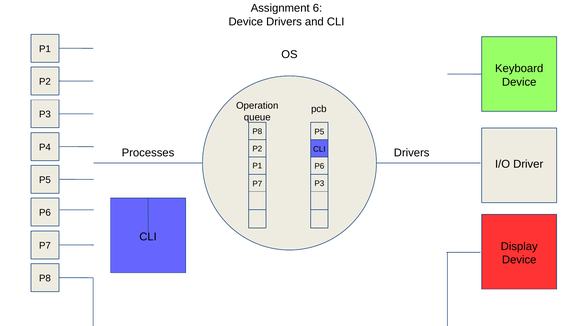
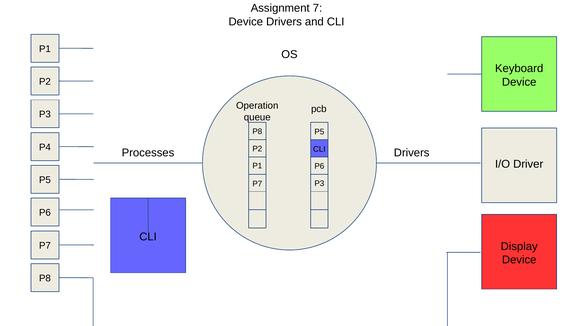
6: 6 -> 7 (317, 8)
